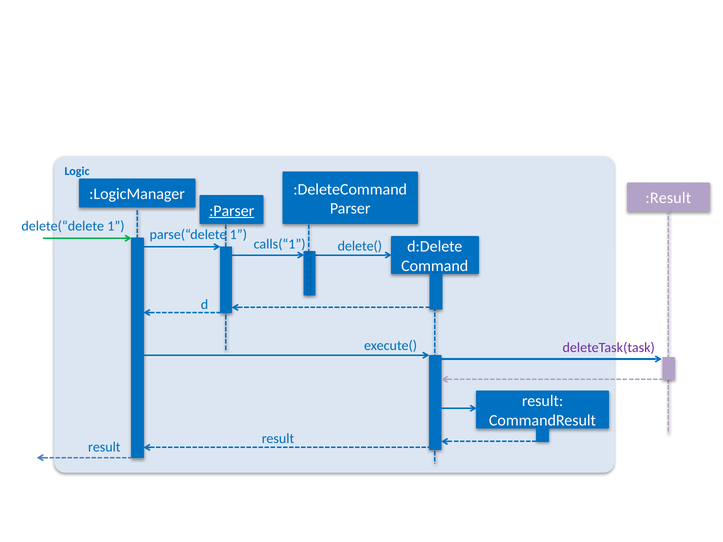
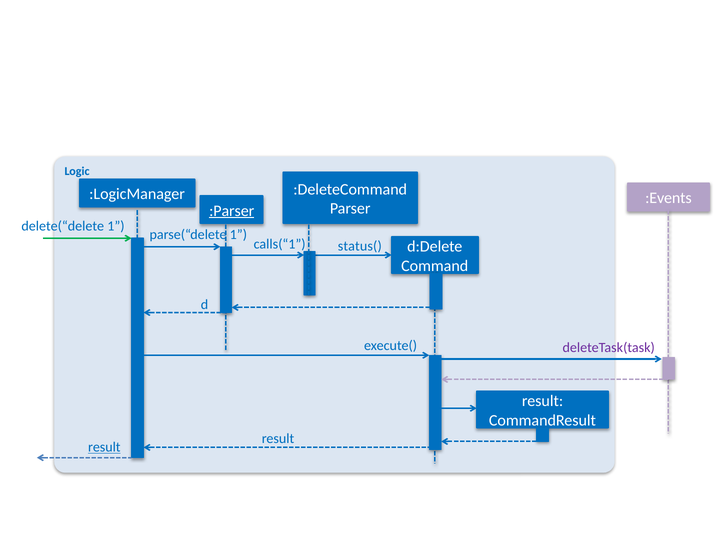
:Result: :Result -> :Events (668, 198)
delete(: delete( -> status( (360, 246)
result underline: none -> present (104, 447)
